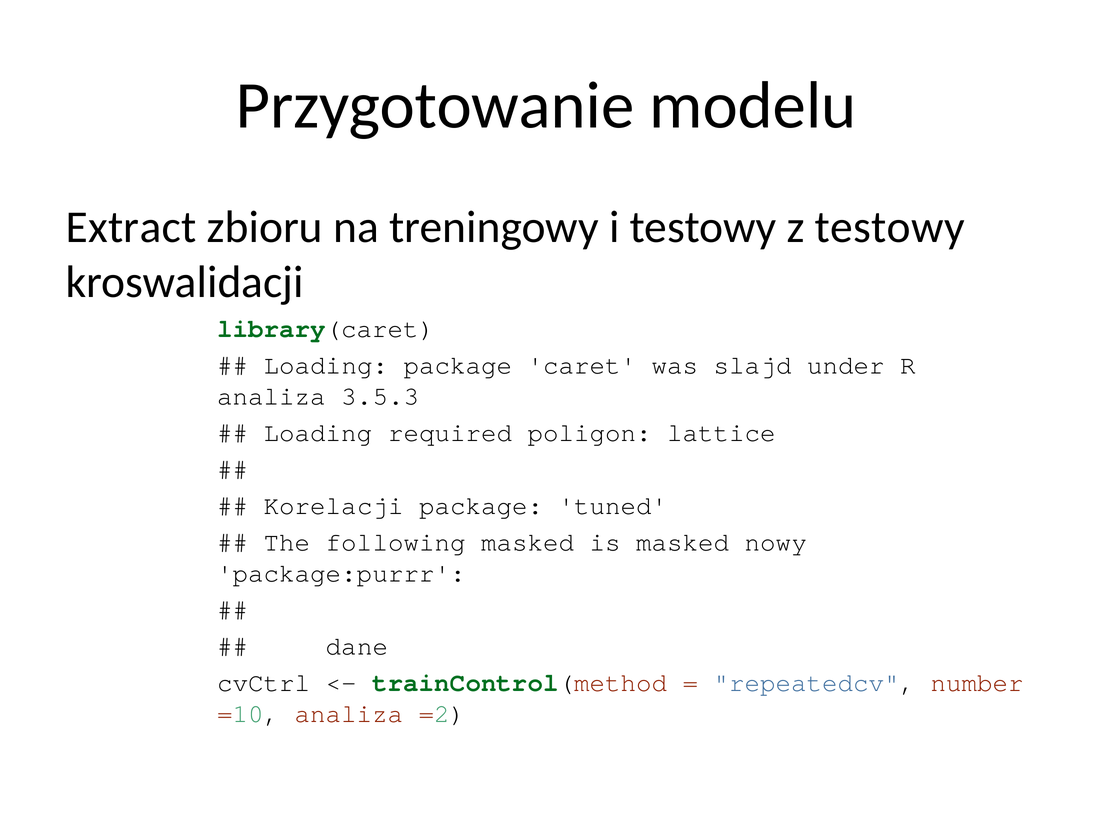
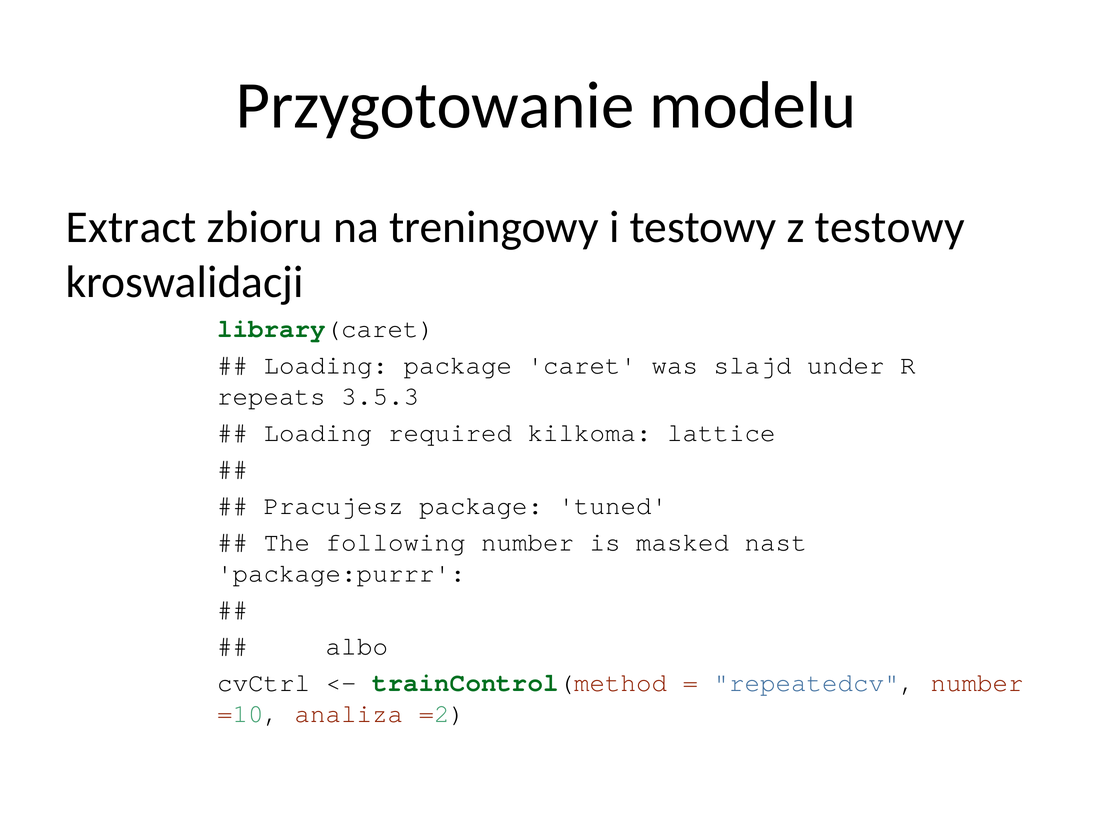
analiza: analiza -> repeats (272, 396)
poligon: poligon -> kilkoma (590, 433)
Korelacji: Korelacji -> Pracujesz (334, 506)
following masked: masked -> number (528, 542)
nowy: nowy -> nast (776, 542)
dane: dane -> albo (357, 646)
